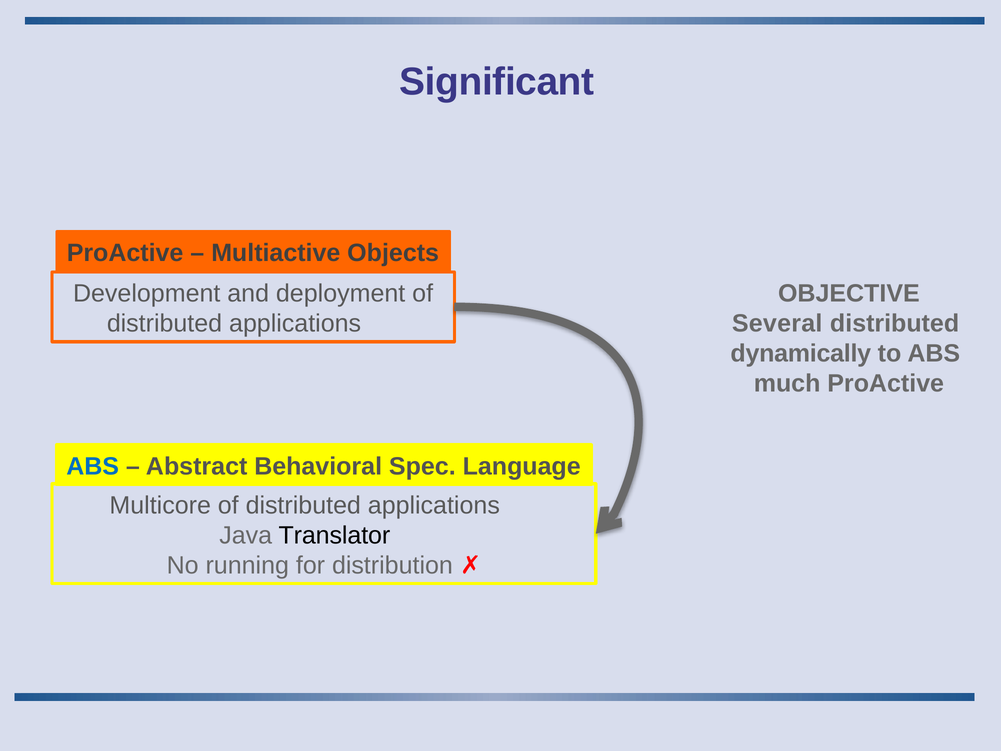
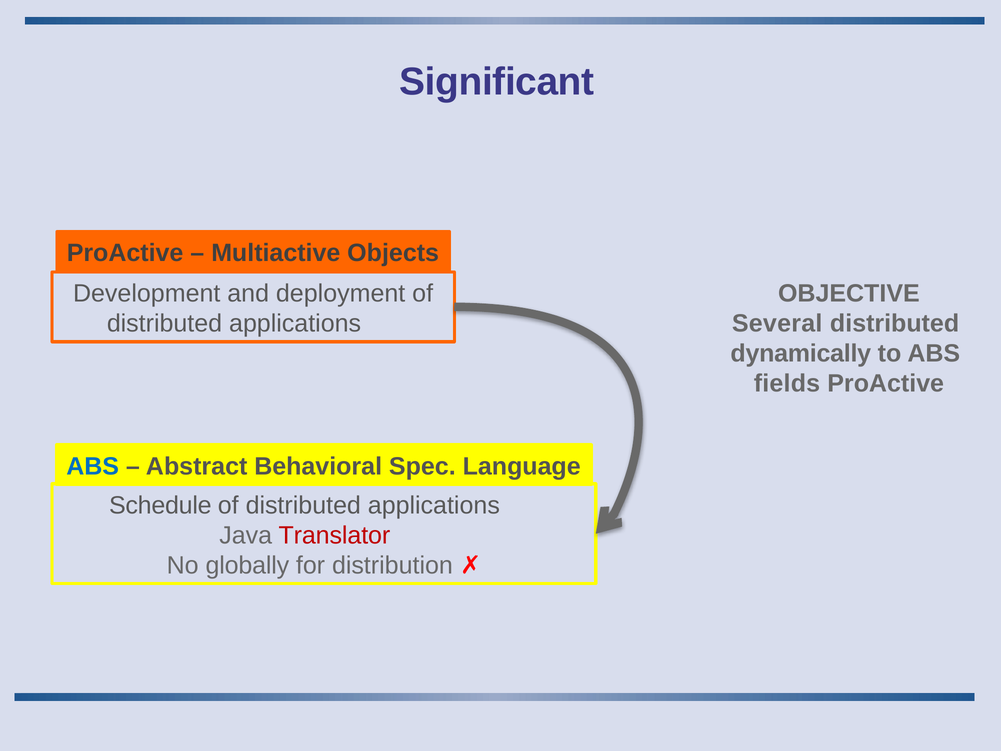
much: much -> fields (787, 384)
Multicore: Multicore -> Schedule (160, 505)
Translator colour: black -> red (334, 535)
running: running -> globally (247, 565)
